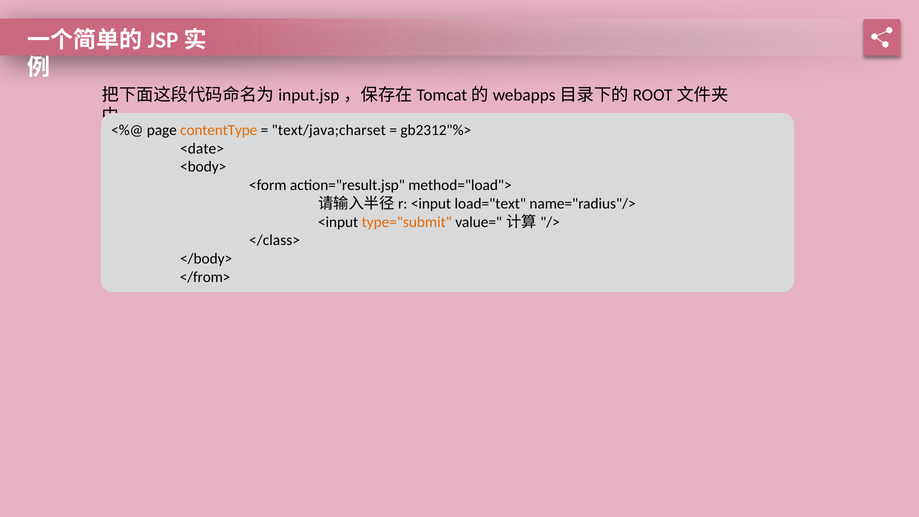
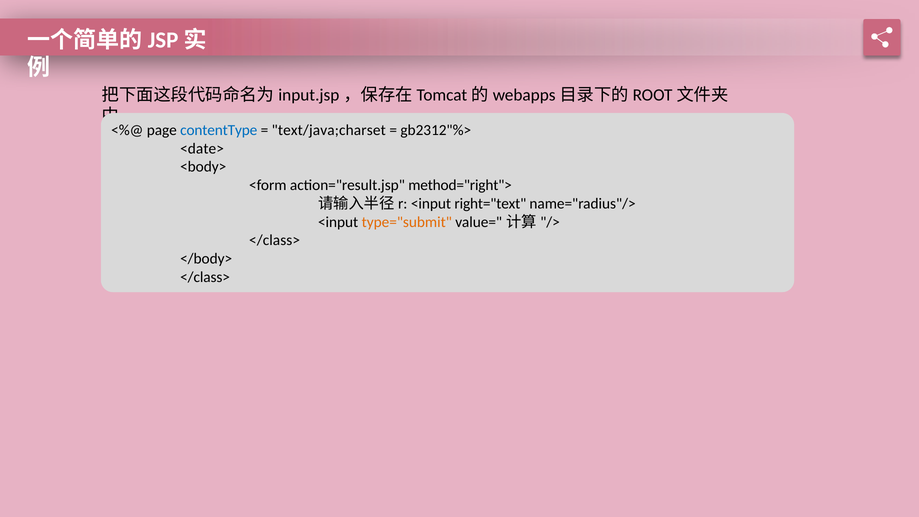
contentType colour: orange -> blue (219, 130)
method="load">: method="load"> -> method="right"> (460, 185)
load="text: load="text -> right="text (490, 204)
</from>: </from> -> </class> (205, 277)
